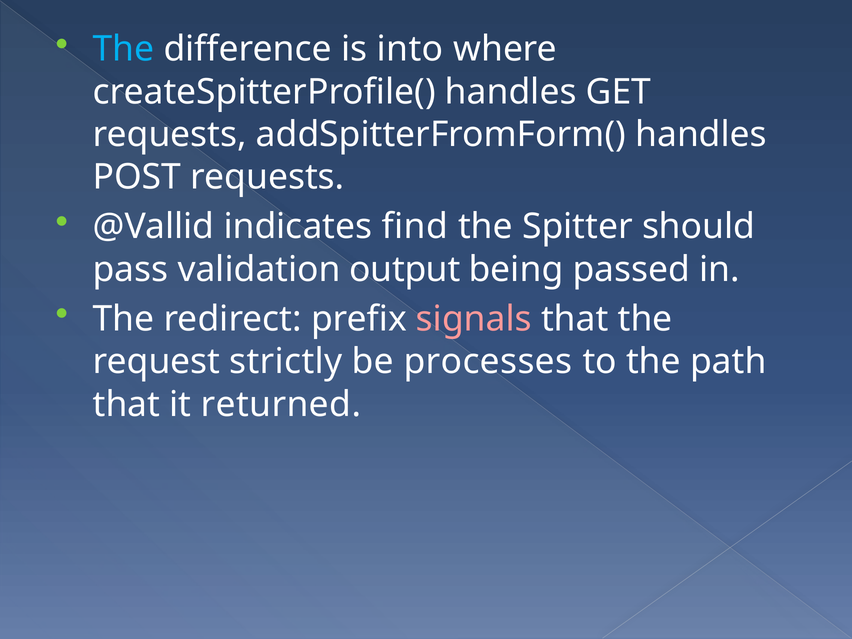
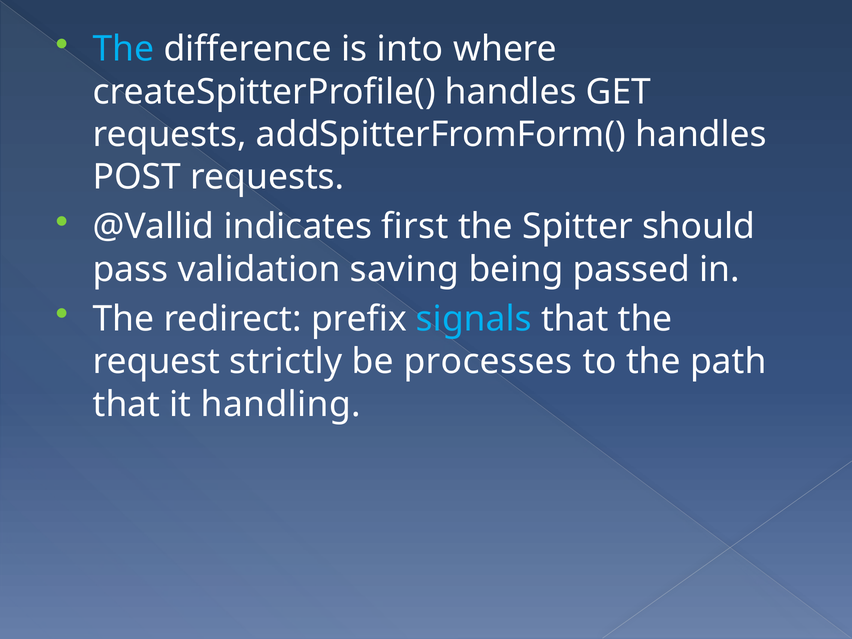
find: find -> first (415, 227)
output: output -> saving (405, 269)
signals colour: pink -> light blue (474, 319)
returned: returned -> handling (281, 404)
